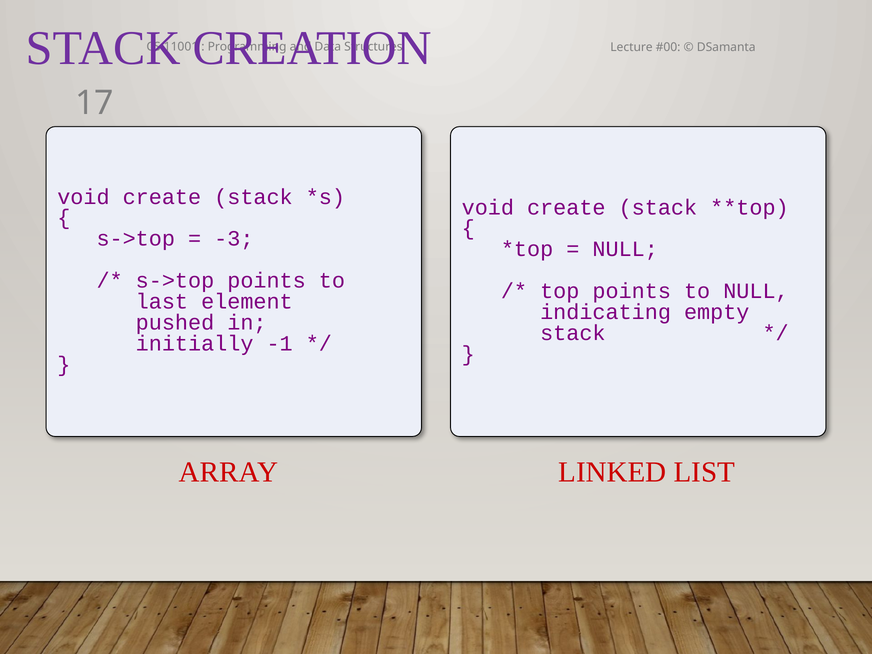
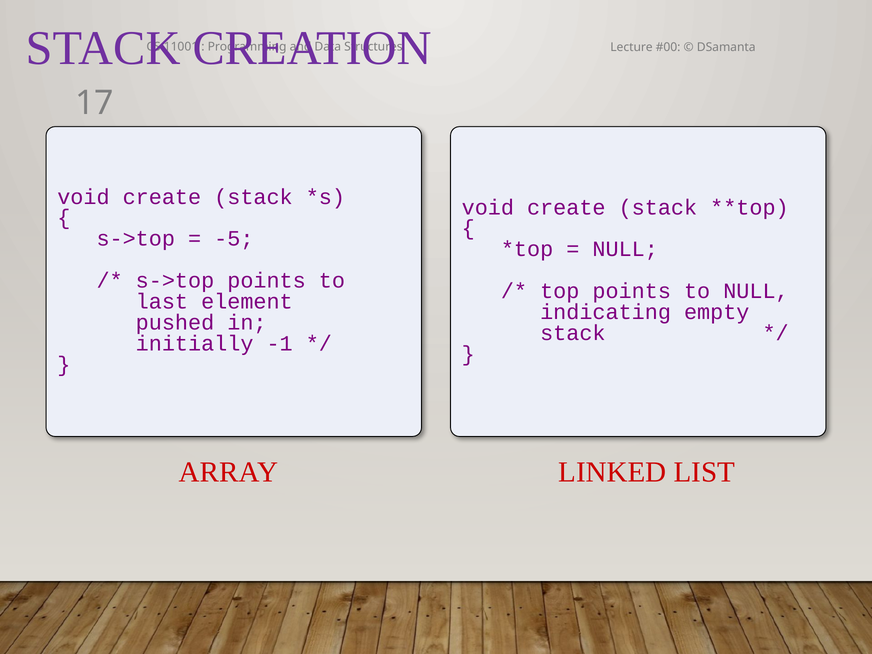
-3: -3 -> -5 (234, 239)
